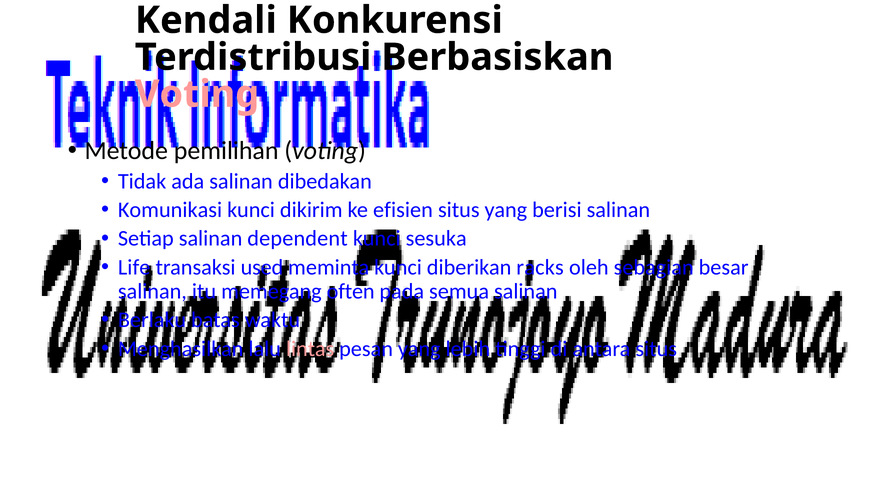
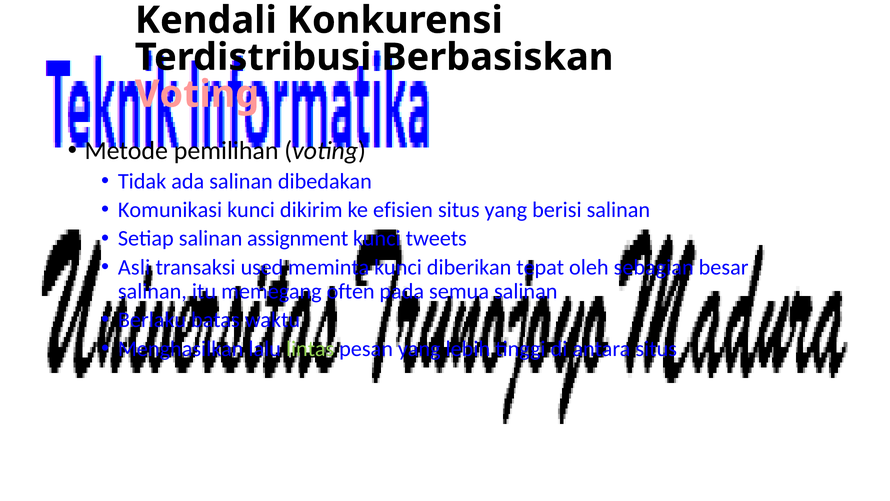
dependent: dependent -> assignment (298, 238)
sesuka: sesuka -> tweets (436, 238)
Life: Life -> Asli (134, 267)
racks: racks -> tepat (540, 267)
lintas colour: pink -> light green (310, 348)
